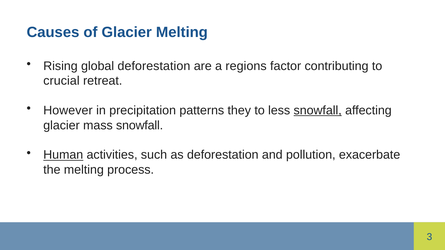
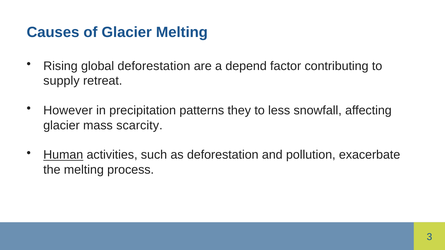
regions: regions -> depend (246, 66)
crucial: crucial -> supply (61, 81)
snowfall underline: present -> none (318, 111)
mass snowfall: snowfall -> scarcity (139, 125)
